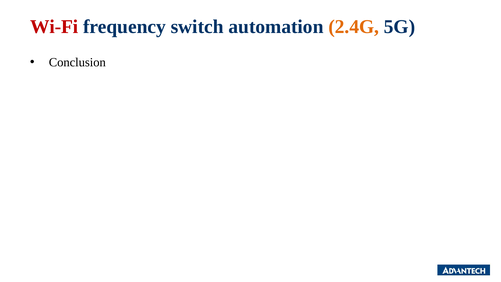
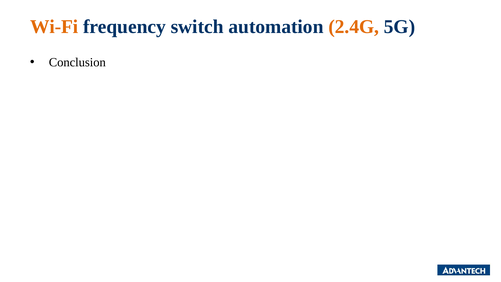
Wi-Fi colour: red -> orange (54, 27)
